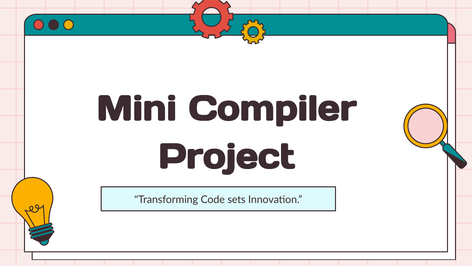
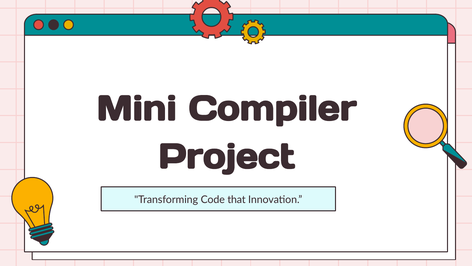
sets: sets -> that (237, 199)
